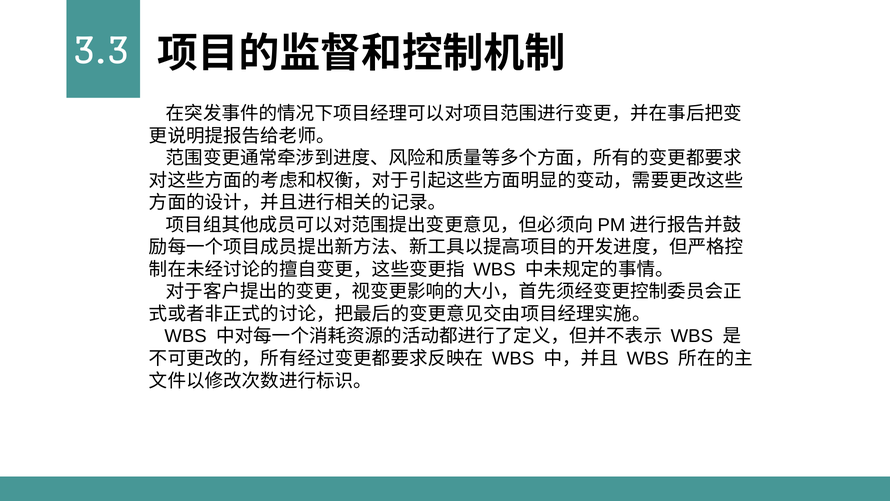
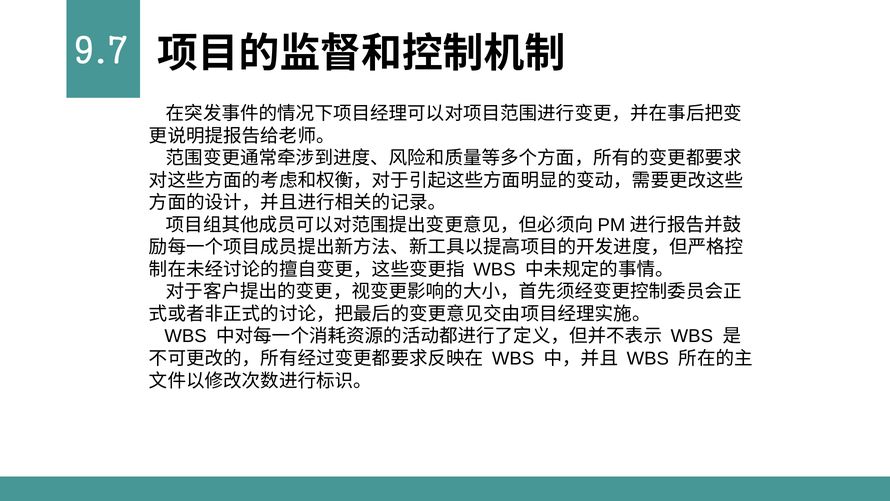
3.3: 3.3 -> 9.7 (101, 51)
